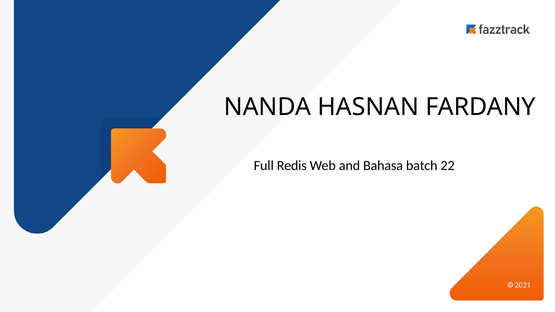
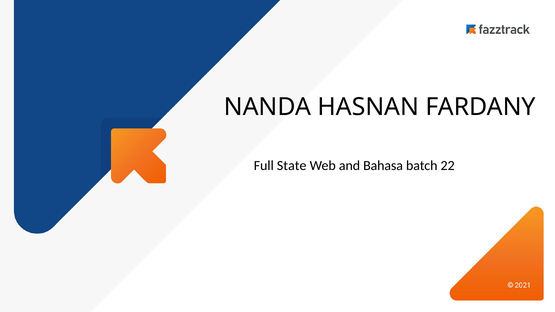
Redis: Redis -> State (292, 166)
